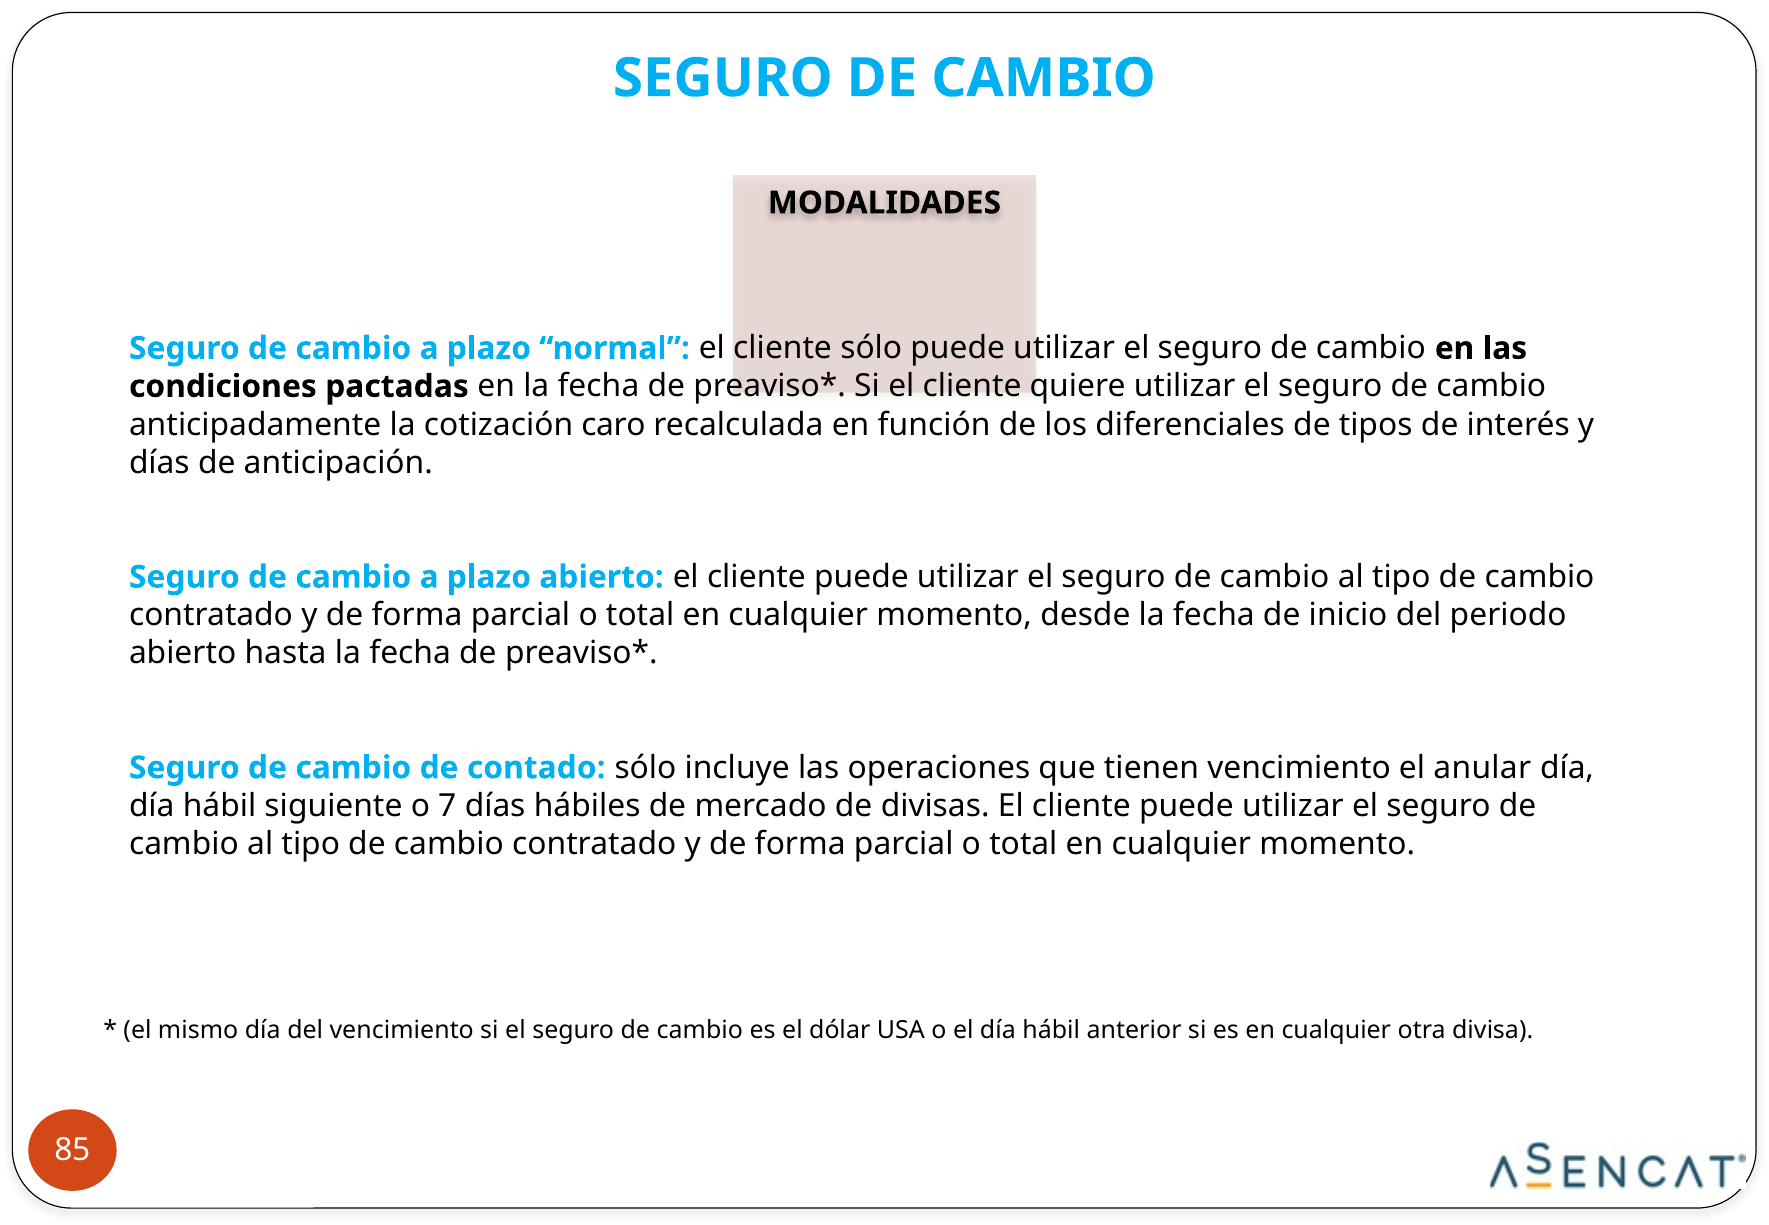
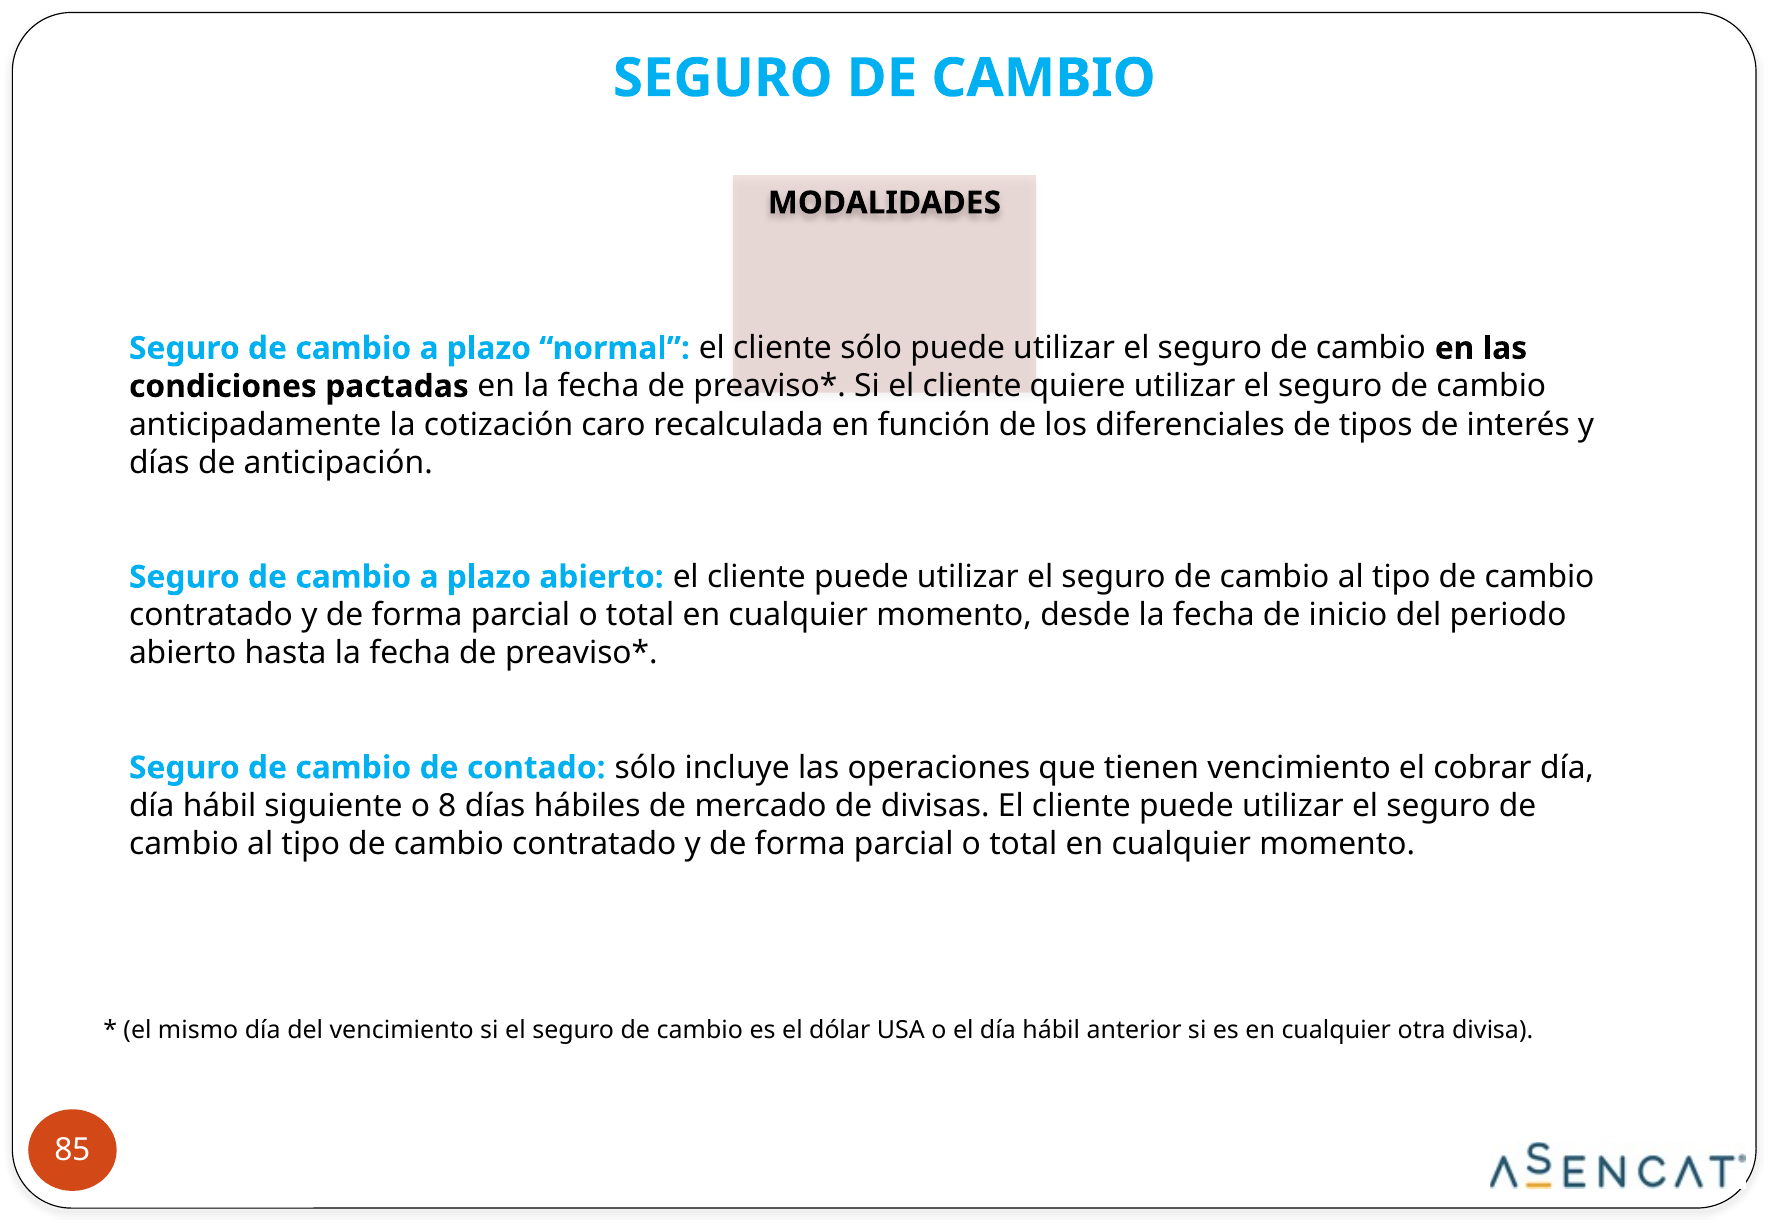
anular: anular -> cobrar (1483, 768)
7: 7 -> 8 (447, 806)
